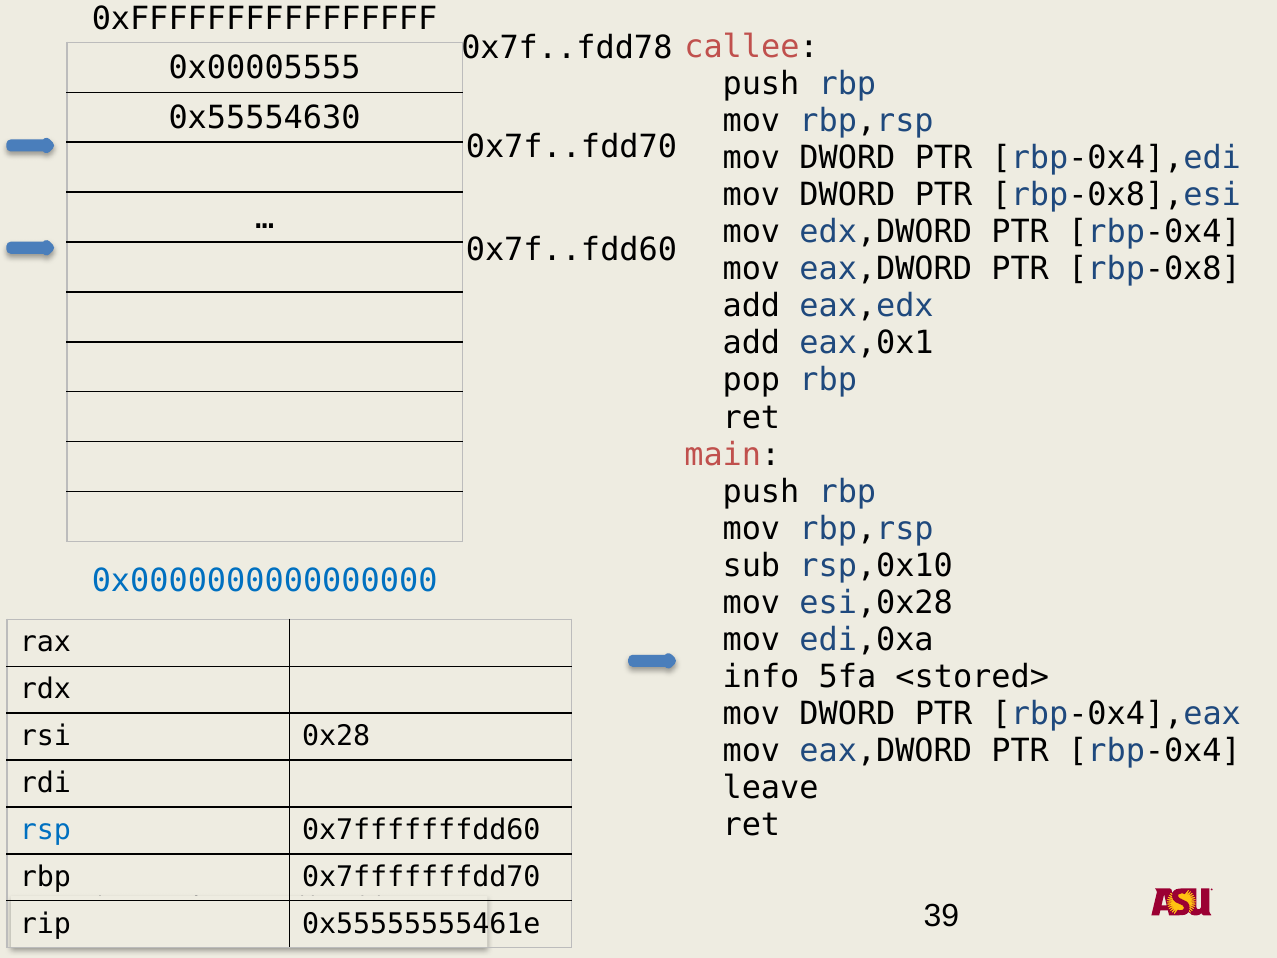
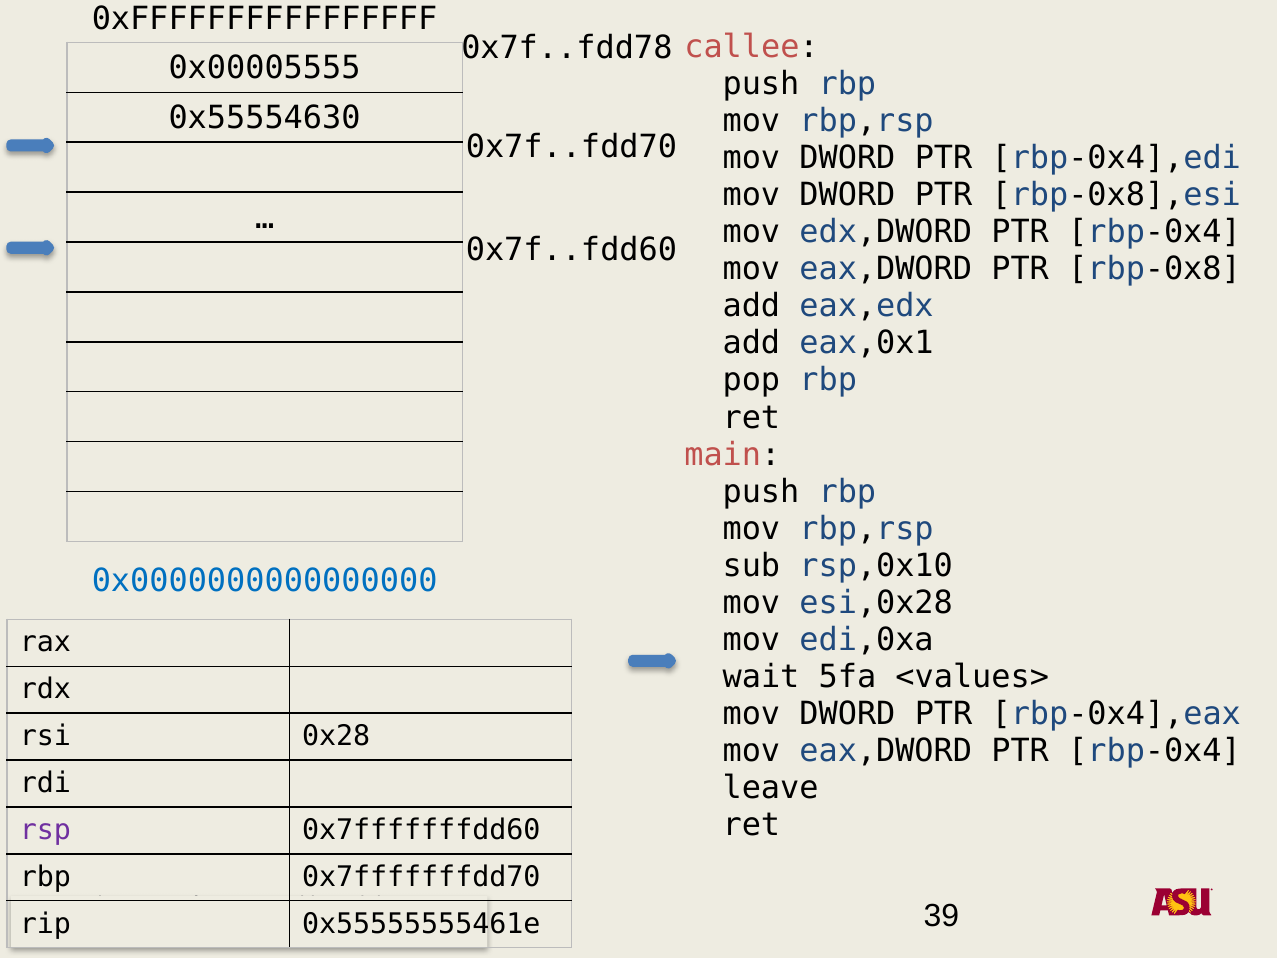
info: info -> wait (761, 677)
<stored>: <stored> -> <values> (972, 677)
rsp colour: blue -> purple (45, 830)
